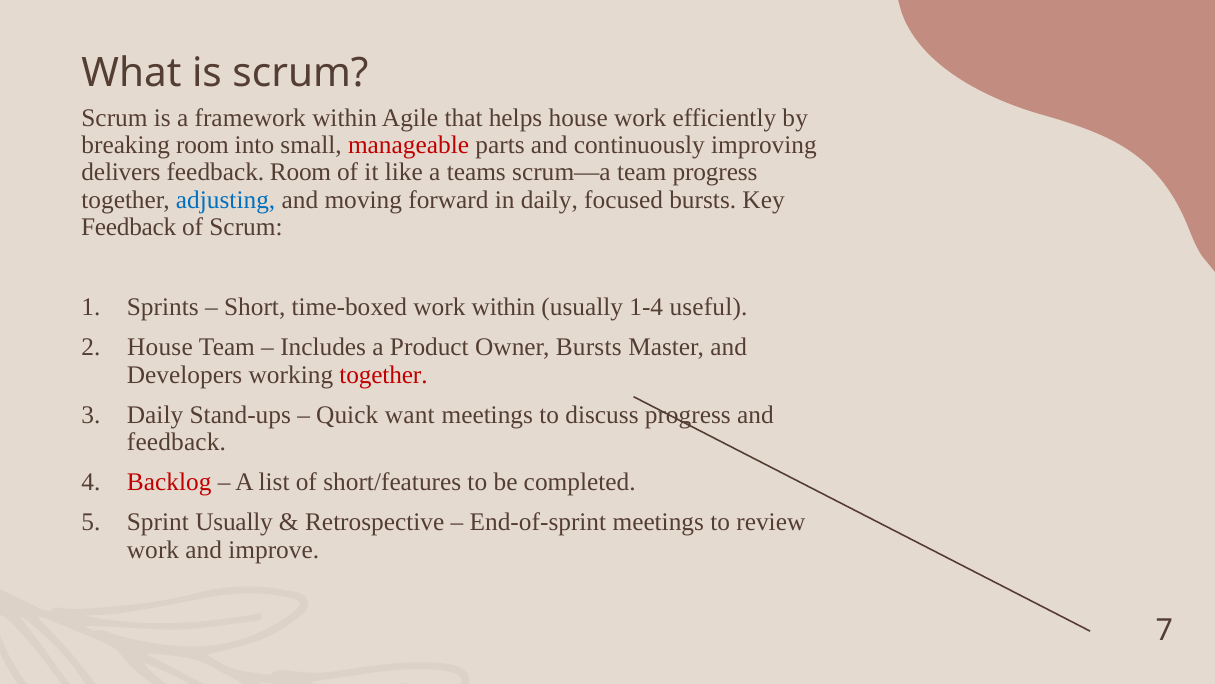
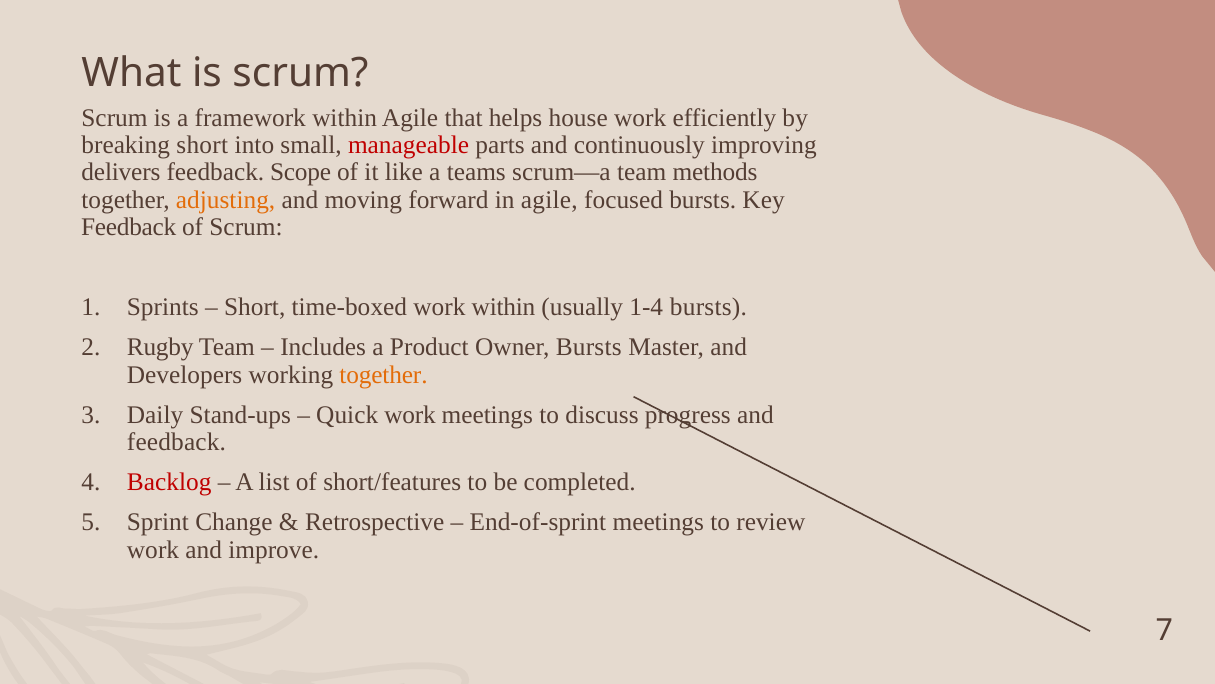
breaking room: room -> short (202, 145)
feedback Room: Room -> Scope (301, 172)
team progress: progress -> methods (715, 172)
adjusting colour: blue -> orange (226, 200)
in daily: daily -> agile (549, 200)
1-4 useful: useful -> bursts (708, 307)
House: House -> Rugby (160, 347)
together colour: red -> orange (384, 375)
Quick want: want -> work (410, 415)
Sprint Usually: Usually -> Change (234, 522)
